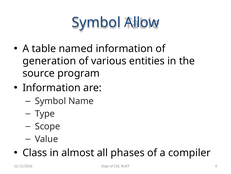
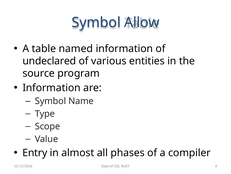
generation: generation -> undeclared (49, 61)
Class: Class -> Entry (35, 152)
